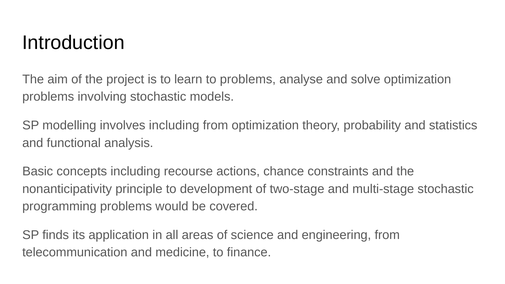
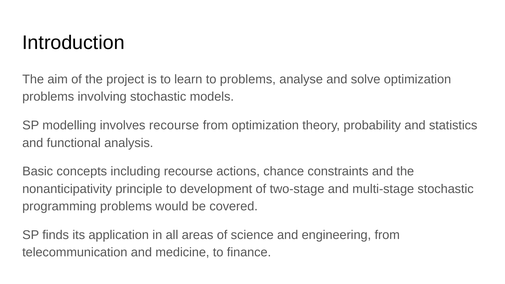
involves including: including -> recourse (174, 125)
